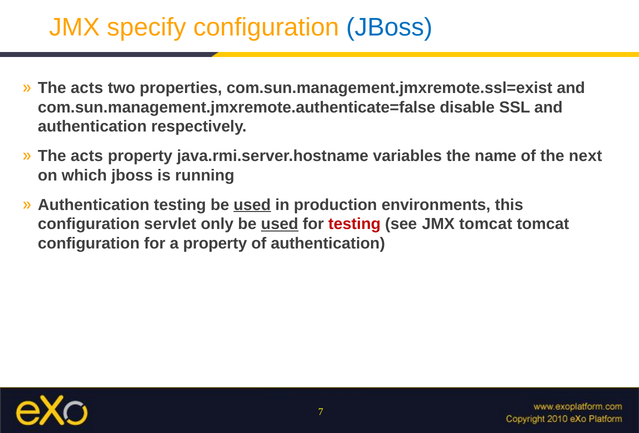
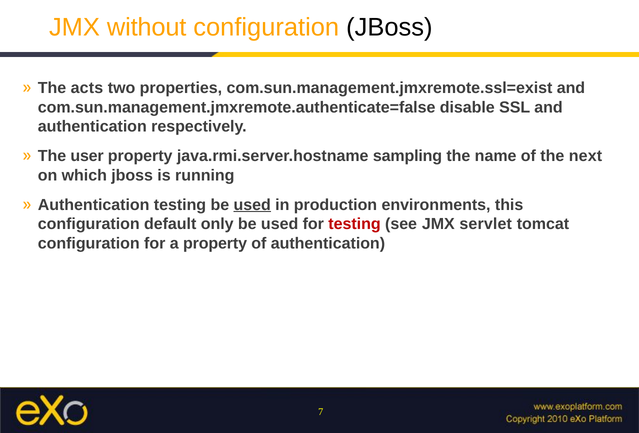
specify: specify -> without (147, 27)
JBoss colour: blue -> black (389, 27)
acts: acts -> user (87, 156)
variables: variables -> sampling (408, 156)
servlet: servlet -> default (170, 224)
used underline: present -> none (280, 224)
JMX tomcat: tomcat -> servlet (486, 224)
